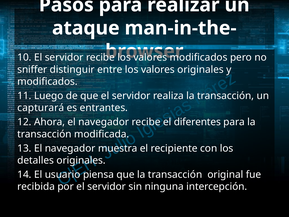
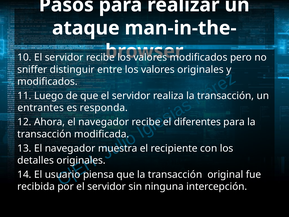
capturará: capturará -> entrantes (41, 108)
entrantes: entrantes -> responda (104, 108)
